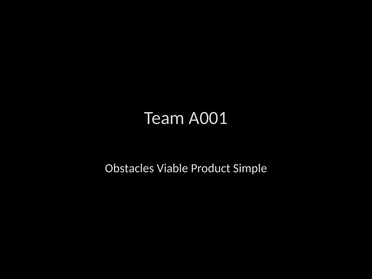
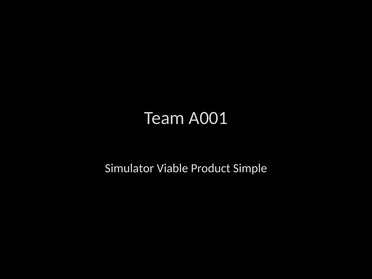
Obstacles: Obstacles -> Simulator (129, 168)
